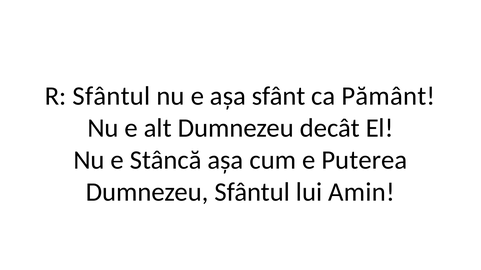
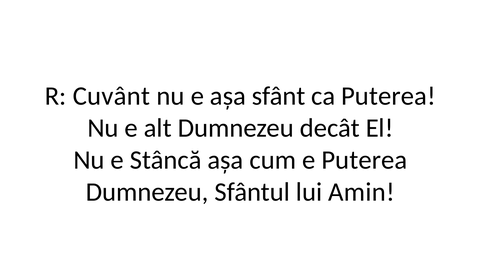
R Sfântul: Sfântul -> Cuvânt (111, 96)
ca Pământ: Pământ -> Puterea (388, 96)
